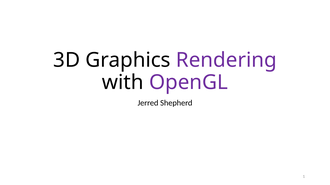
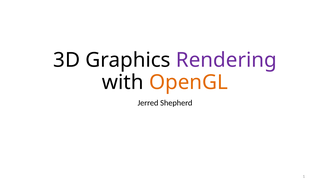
OpenGL colour: purple -> orange (189, 82)
